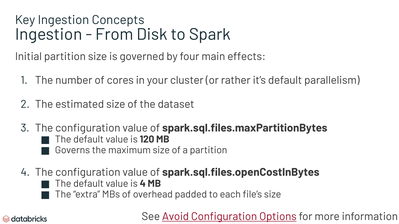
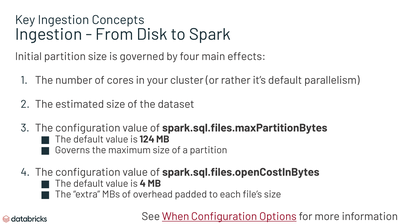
120: 120 -> 124 (147, 140)
Avoid: Avoid -> When (176, 217)
